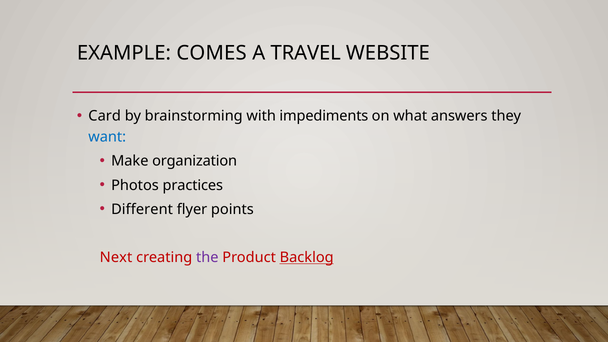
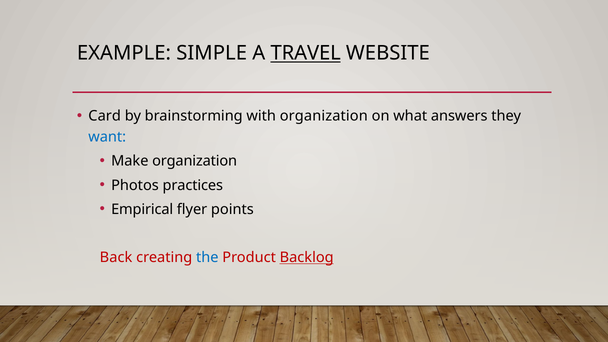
COMES: COMES -> SIMPLE (212, 53)
TRAVEL underline: none -> present (306, 53)
with impediments: impediments -> organization (324, 116)
Different: Different -> Empirical (142, 209)
Next: Next -> Back (116, 258)
the colour: purple -> blue (207, 258)
